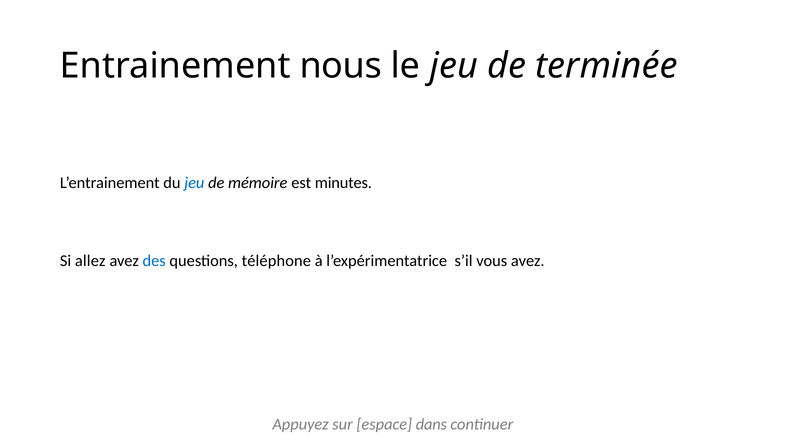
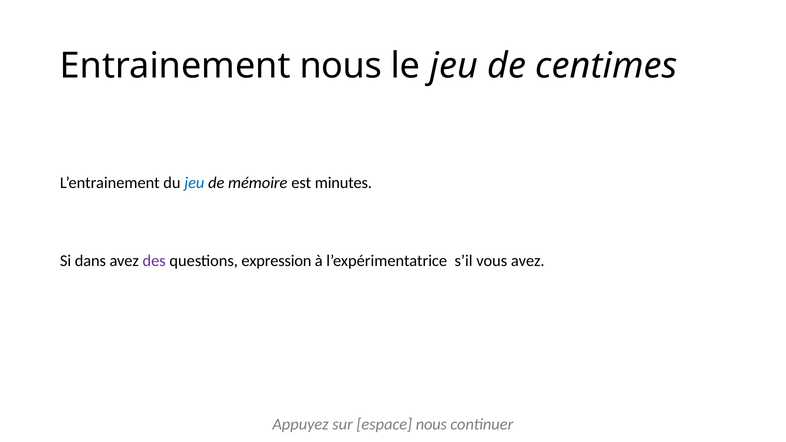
terminée: terminée -> centimes (606, 66)
allez: allez -> dans (90, 261)
des colour: blue -> purple (154, 261)
téléphone: téléphone -> expression (276, 261)
espace dans: dans -> nous (431, 425)
